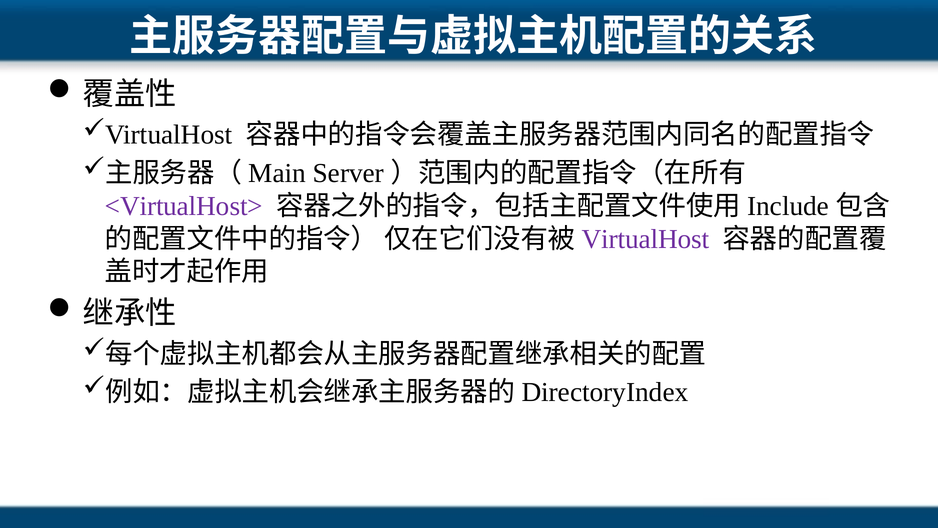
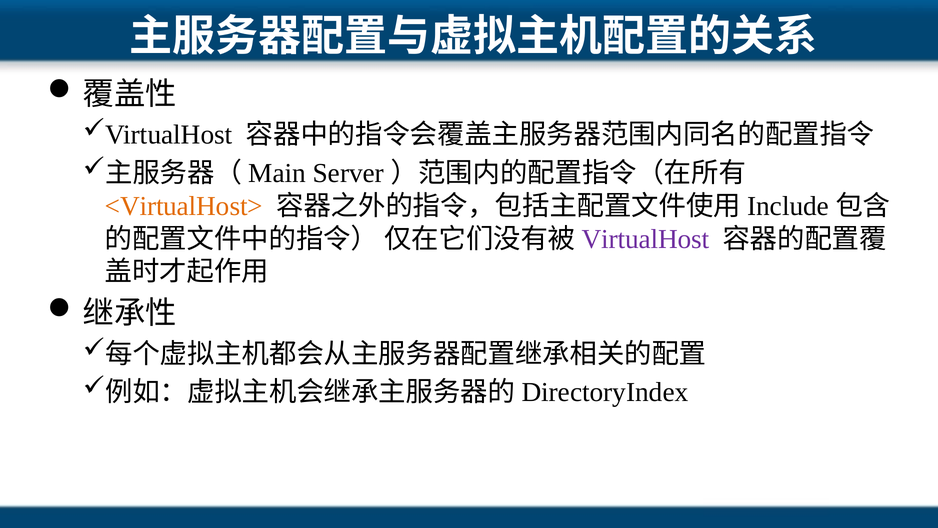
<VirtualHost> colour: purple -> orange (184, 206)
